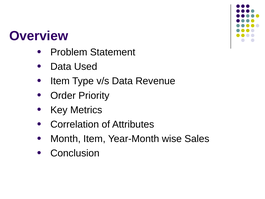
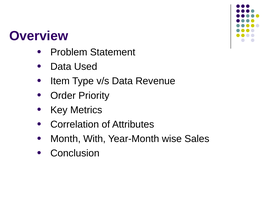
Month Item: Item -> With (94, 139)
